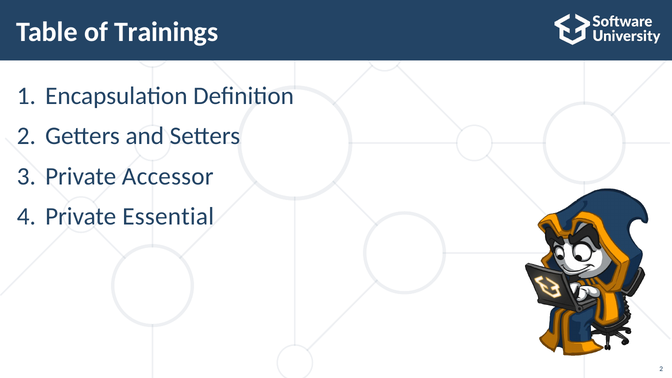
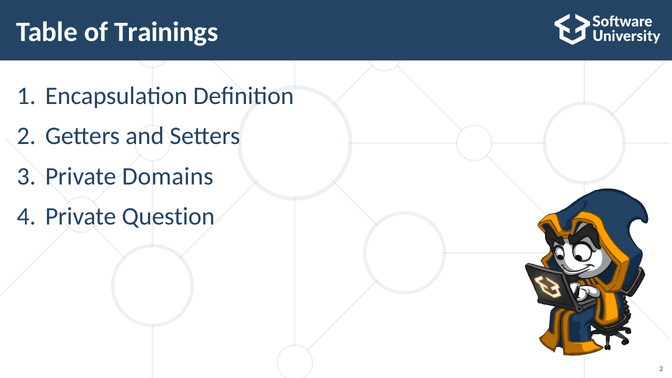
Accessor: Accessor -> Domains (168, 176)
Essential: Essential -> Question (168, 216)
